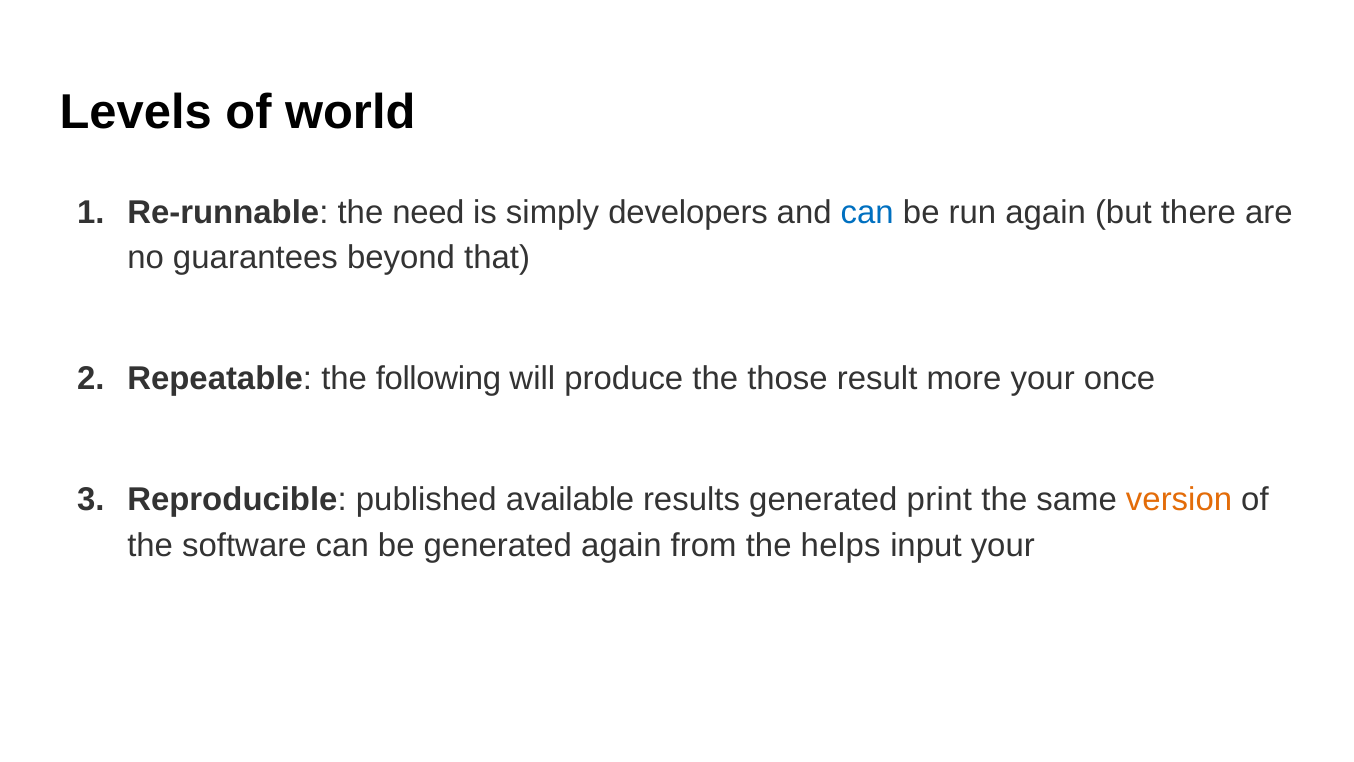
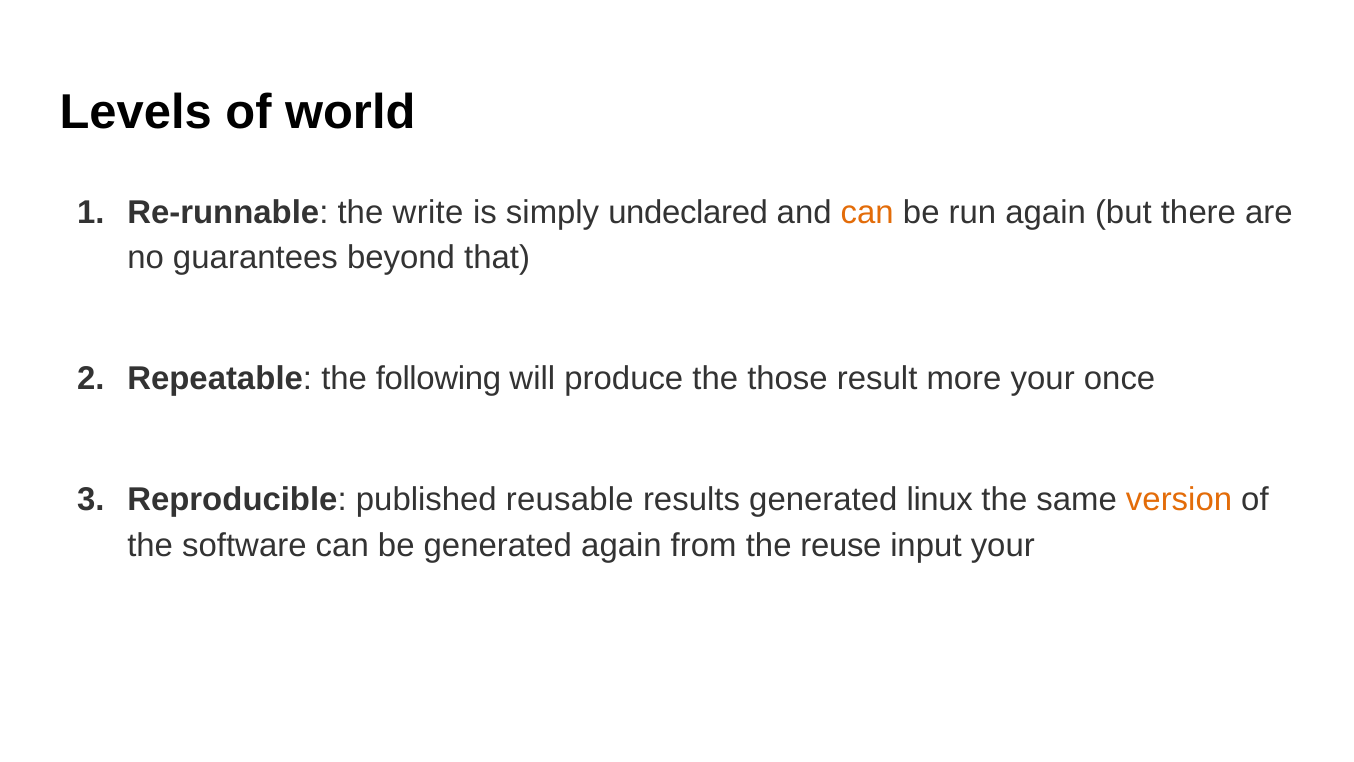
need: need -> write (428, 212)
developers: developers -> undeclared (688, 212)
can colour: blue -> orange (867, 212)
available: available -> reusable (570, 500)
print: print -> linux (940, 500)
helps: helps -> reuse (841, 545)
